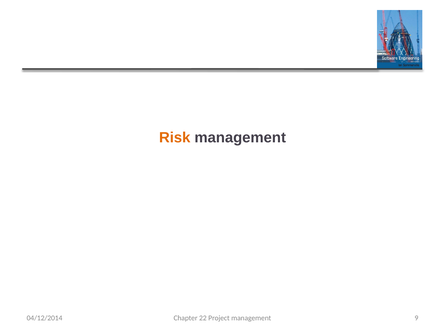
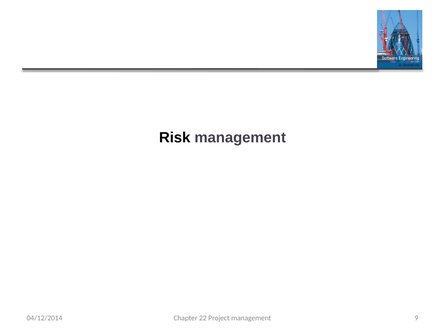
Risk colour: orange -> black (175, 138)
